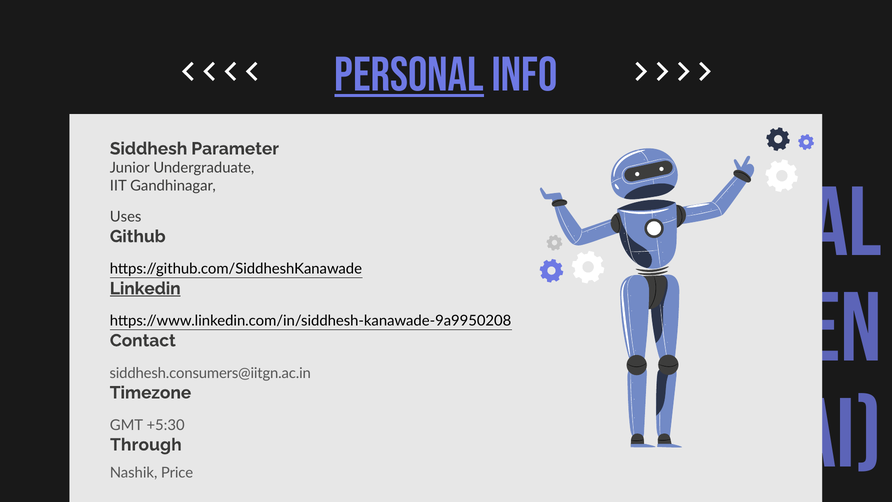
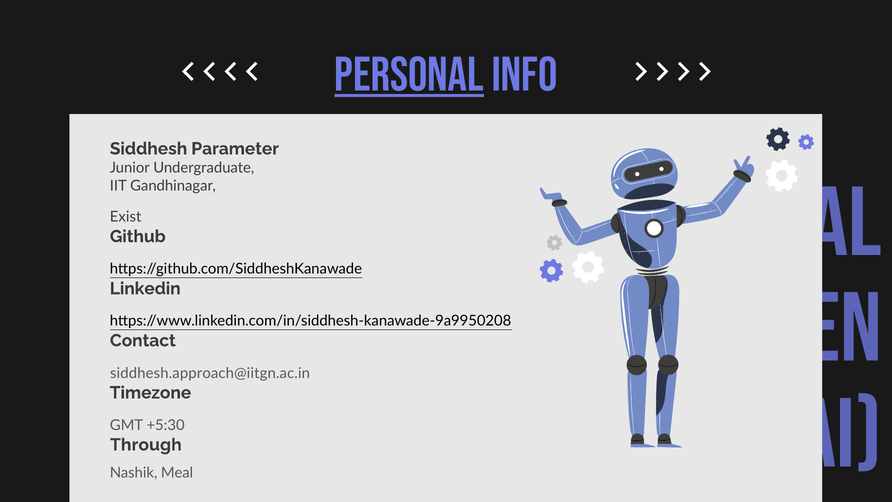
Uses: Uses -> Exist (126, 217)
Linkedin underline: present -> none (145, 288)
siddhesh.consumers@iitgn.ac.in: siddhesh.consumers@iitgn.ac.in -> siddhesh.approach@iitgn.ac.in (210, 373)
Price: Price -> Meal (177, 473)
